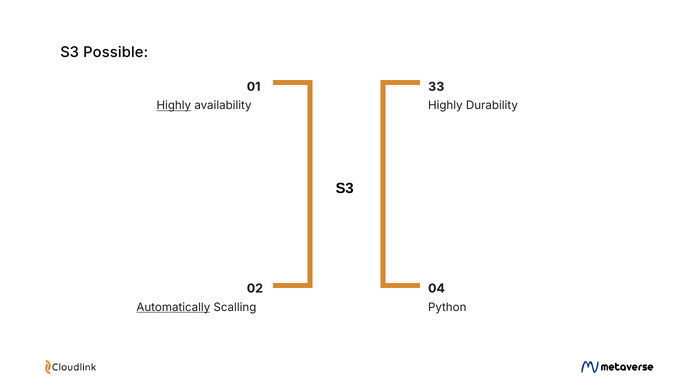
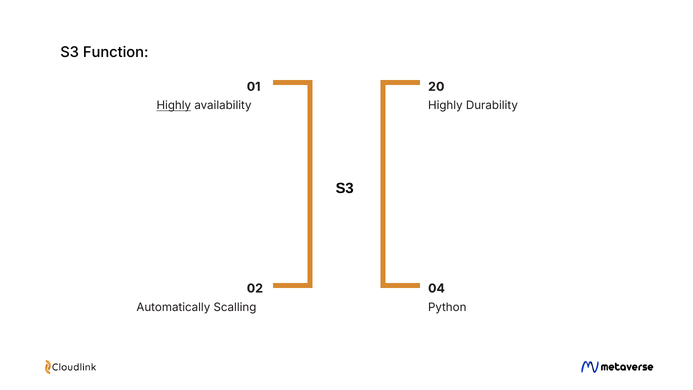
Possible: Possible -> Function (116, 52)
33: 33 -> 20 (436, 87)
Automatically underline: present -> none (173, 307)
